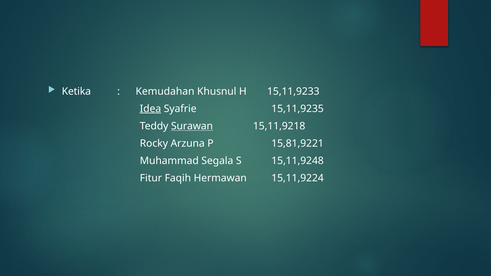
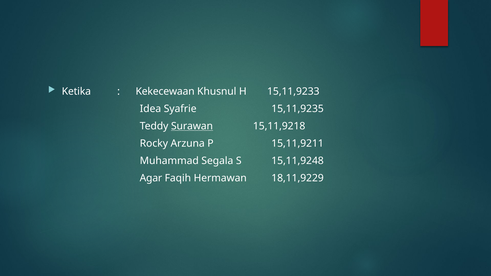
Kemudahan: Kemudahan -> Kekecewaan (165, 91)
Idea underline: present -> none (150, 109)
15,81,9221: 15,81,9221 -> 15,11,9211 (298, 144)
Fitur: Fitur -> Agar (151, 178)
15,11,9224: 15,11,9224 -> 18,11,9229 (298, 178)
